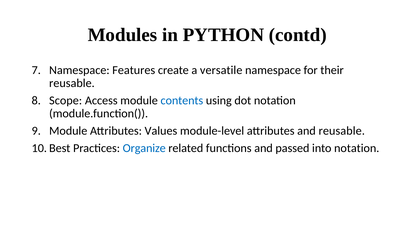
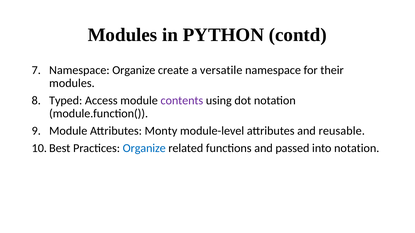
Namespace Features: Features -> Organize (134, 70)
reusable: reusable -> modules (72, 83)
Scope: Scope -> Typed (66, 101)
contents colour: blue -> purple (182, 101)
Values: Values -> Monty (161, 131)
